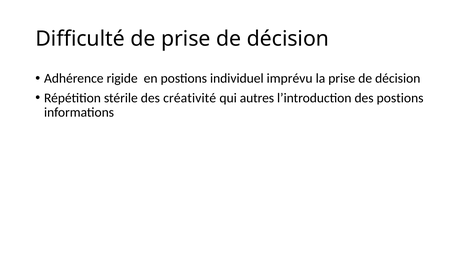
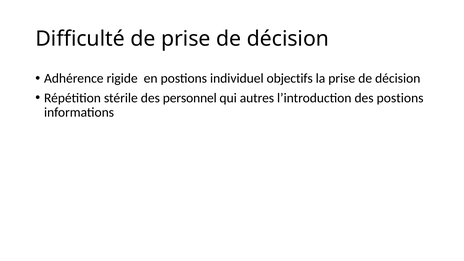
imprévu: imprévu -> objectifs (290, 78)
créativité: créativité -> personnel (190, 98)
